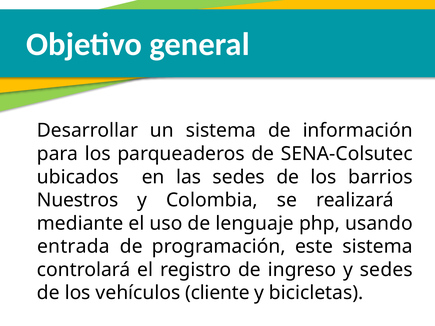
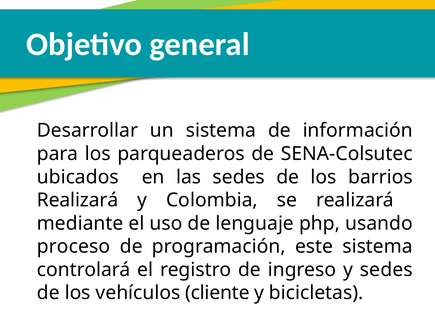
Nuestros: Nuestros -> Realizará (78, 200)
entrada: entrada -> proceso (74, 247)
